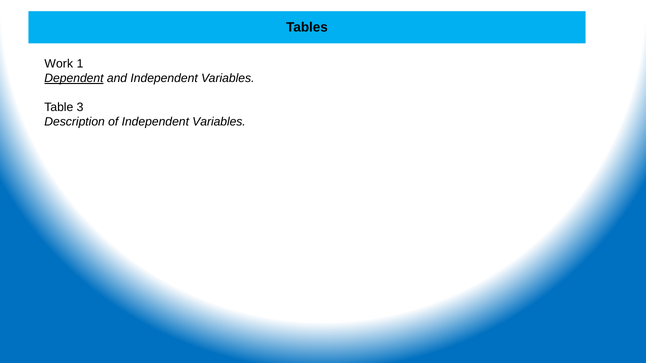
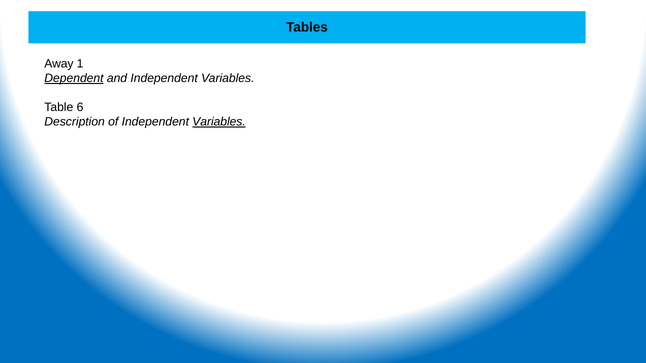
Work: Work -> Away (59, 64)
3: 3 -> 6 (80, 107)
Variables underline: none -> present (219, 122)
